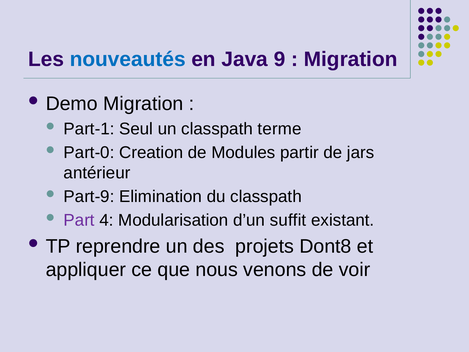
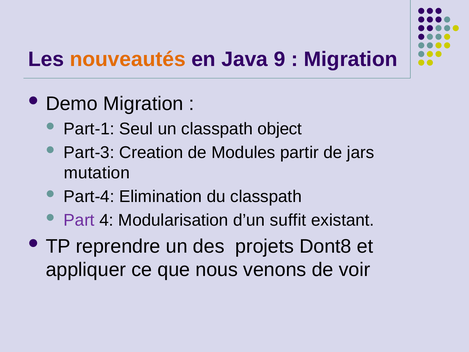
nouveautés colour: blue -> orange (128, 59)
terme: terme -> object (280, 129)
Part-0: Part-0 -> Part-3 (89, 152)
antérieur: antérieur -> mutation (97, 173)
Part-9: Part-9 -> Part-4 (89, 196)
